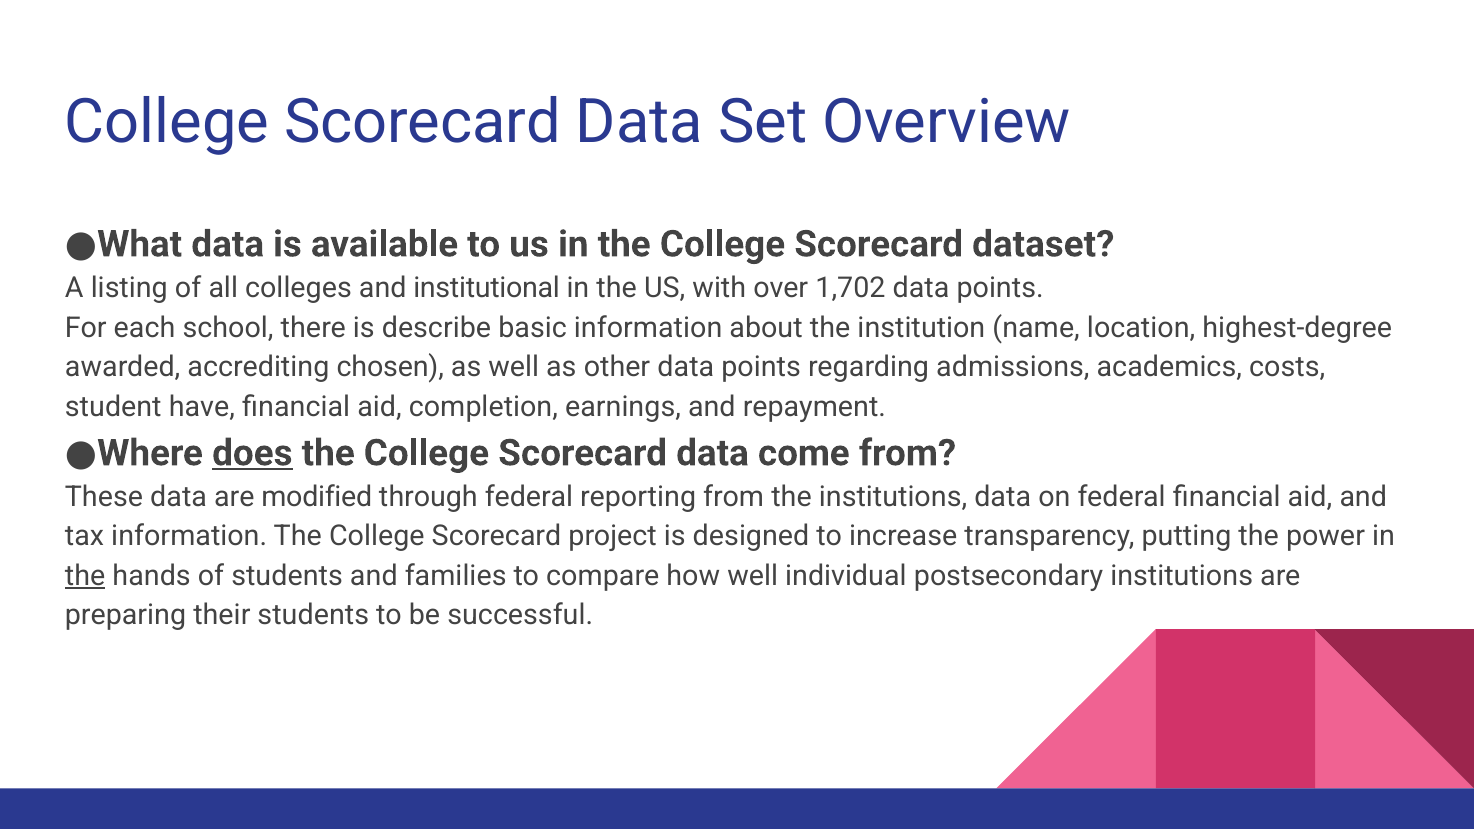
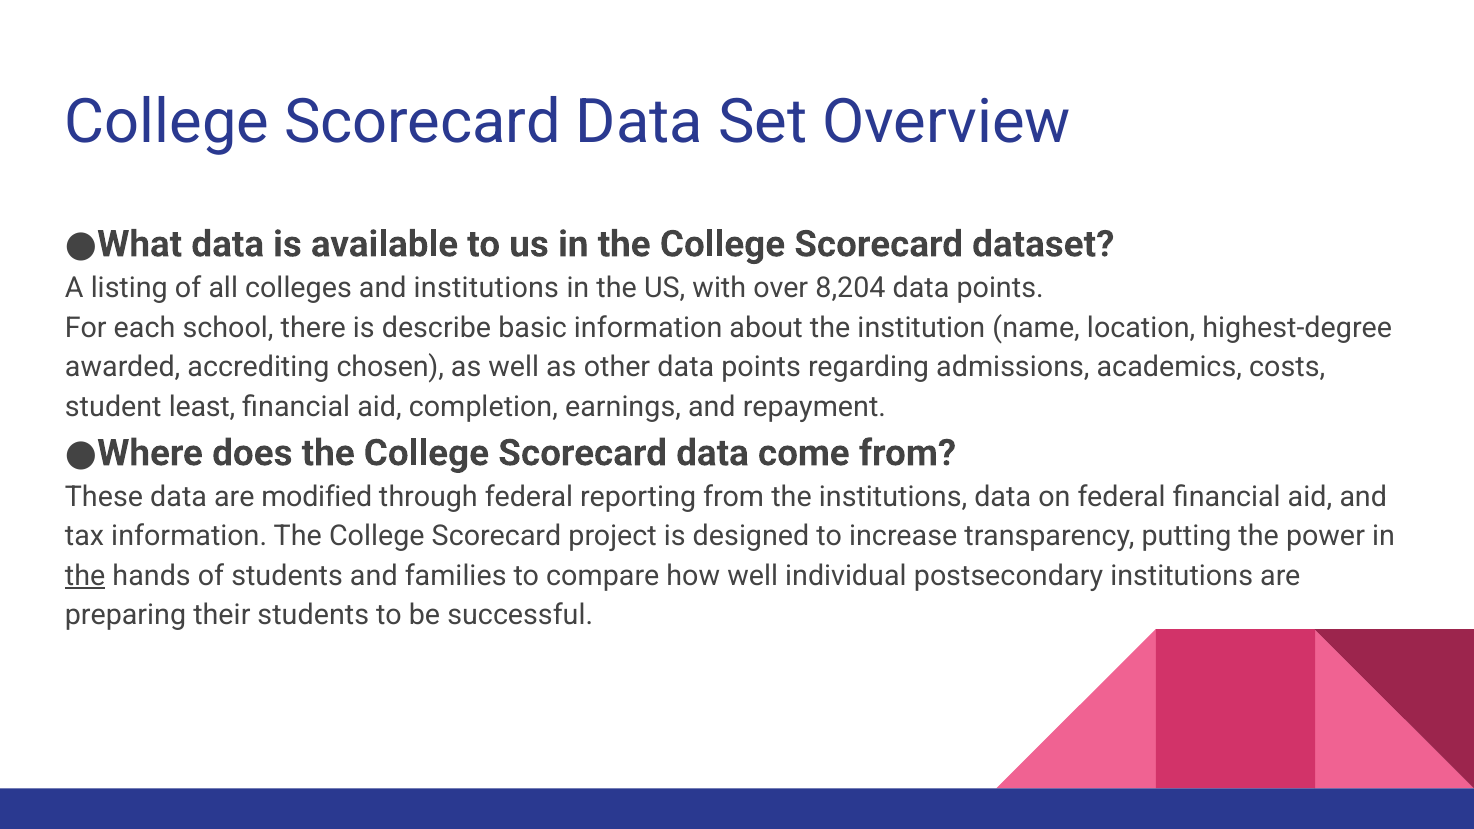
and institutional: institutional -> institutions (486, 288)
1,702: 1,702 -> 8,204 (850, 288)
have: have -> least (202, 407)
does underline: present -> none (252, 453)
